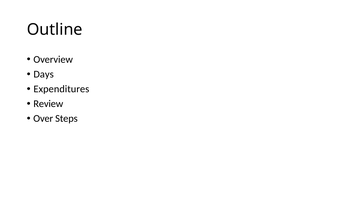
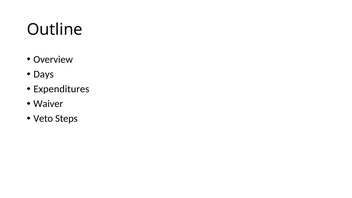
Review: Review -> Waiver (48, 104)
Over: Over -> Veto (43, 119)
